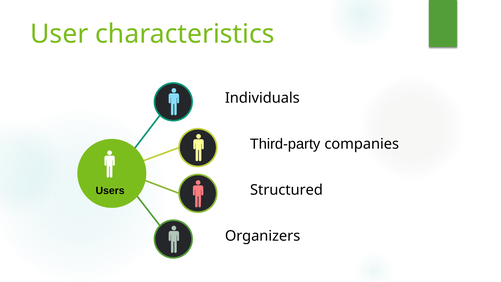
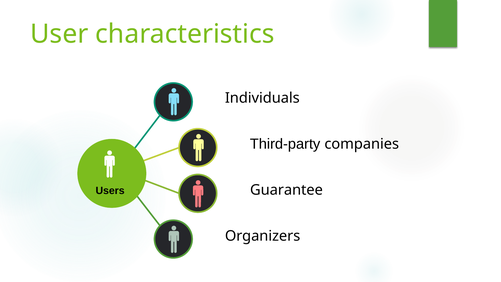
Structured: Structured -> Guarantee (286, 190)
